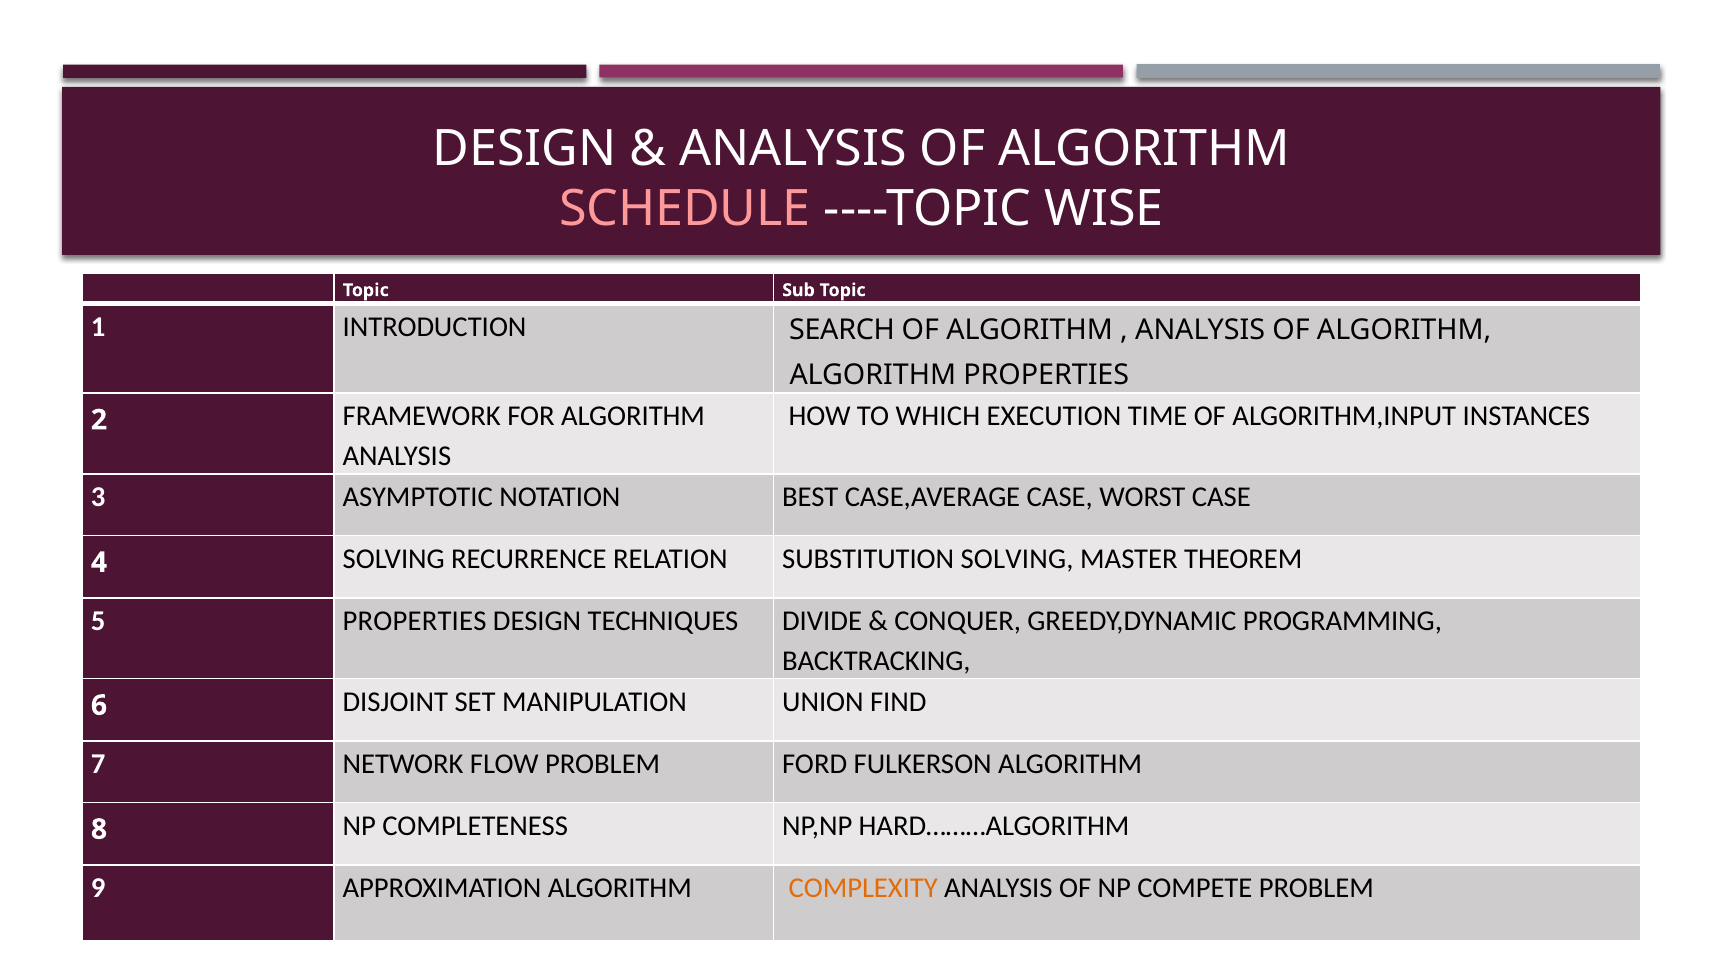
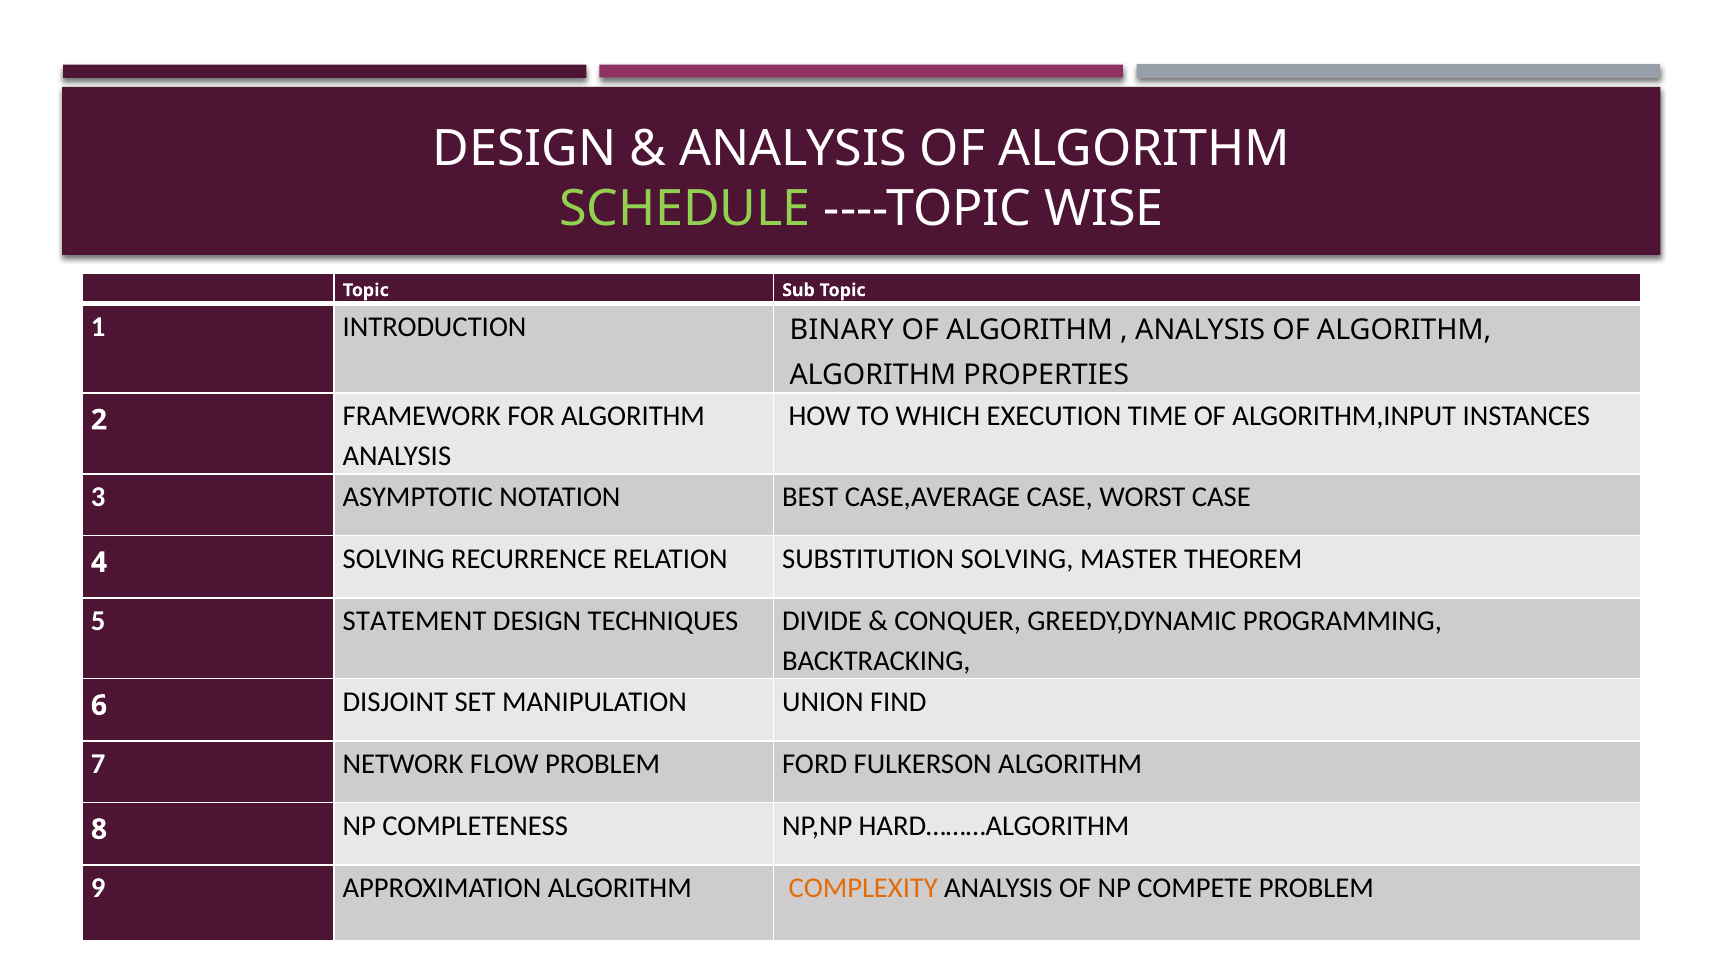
SCHEDULE colour: pink -> light green (685, 209)
SEARCH: SEARCH -> BINARY (842, 330)
5 PROPERTIES: PROPERTIES -> STATEMENT (415, 621)
